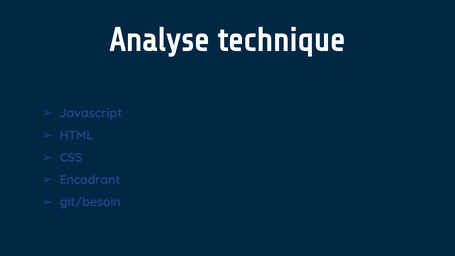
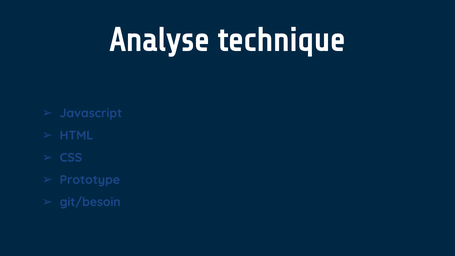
Encadrant: Encadrant -> Prototype (90, 180)
